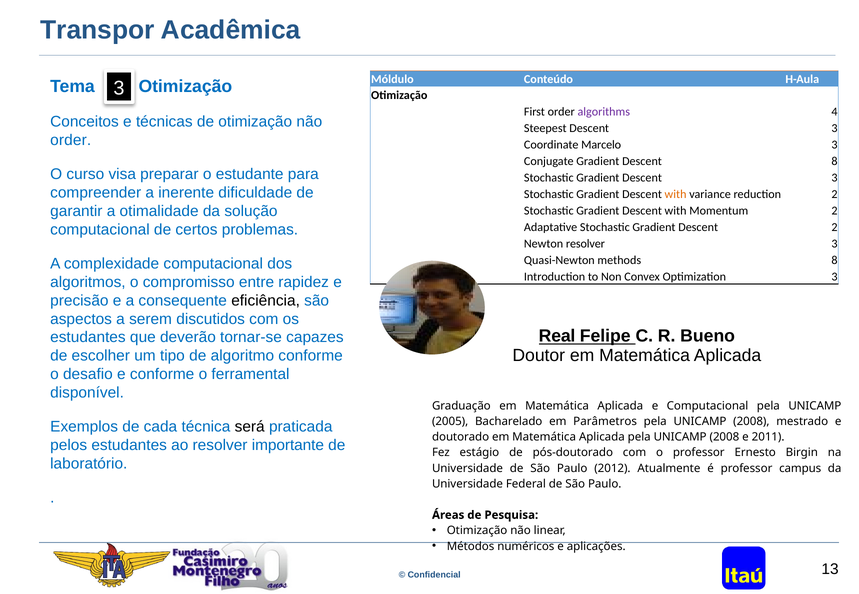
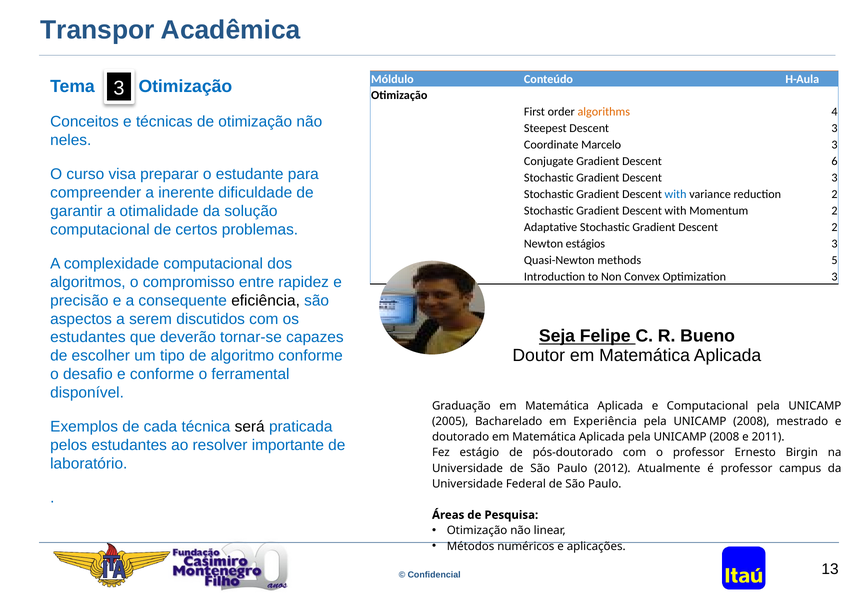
algorithms colour: purple -> orange (604, 112)
order: order -> neles (71, 140)
Descent 8: 8 -> 6 (834, 162)
with colour: orange -> blue (676, 195)
Newton resolver: resolver -> estágios (585, 244)
methods 8: 8 -> 5 (834, 261)
Real: Real -> Seja (557, 336)
Parâmetros: Parâmetros -> Experiência (605, 422)
